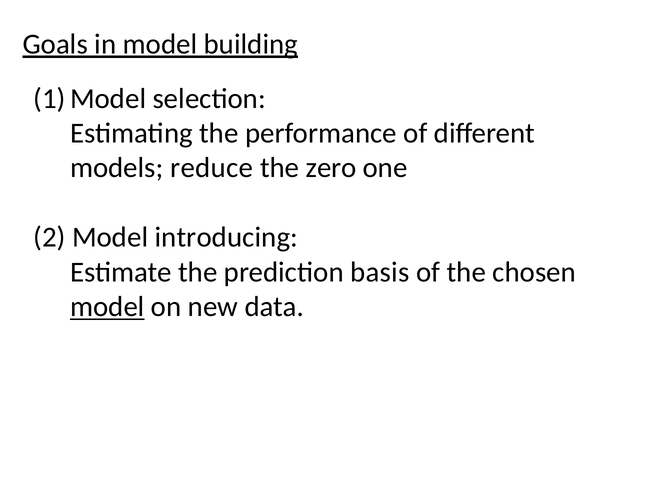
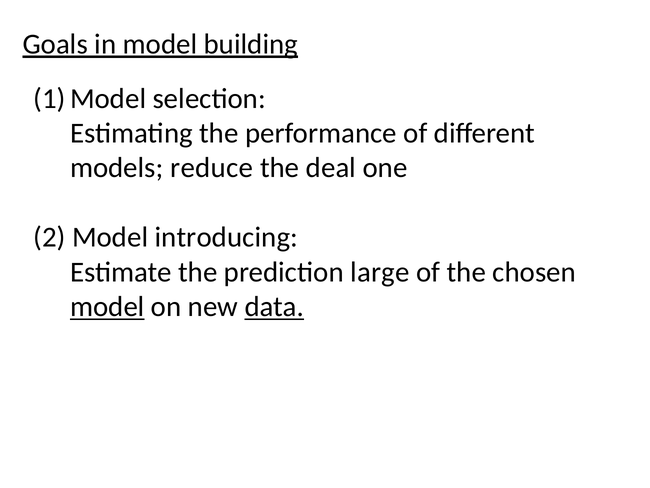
zero: zero -> deal (331, 168)
basis: basis -> large (380, 272)
data underline: none -> present (274, 306)
